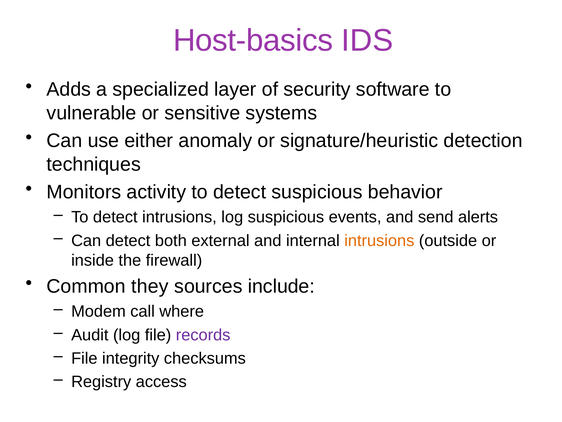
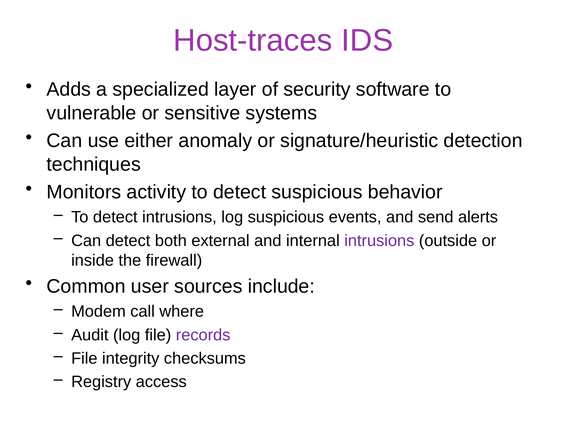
Host-basics: Host-basics -> Host-traces (253, 40)
intrusions colour: orange -> purple (379, 240)
they: they -> user (150, 286)
